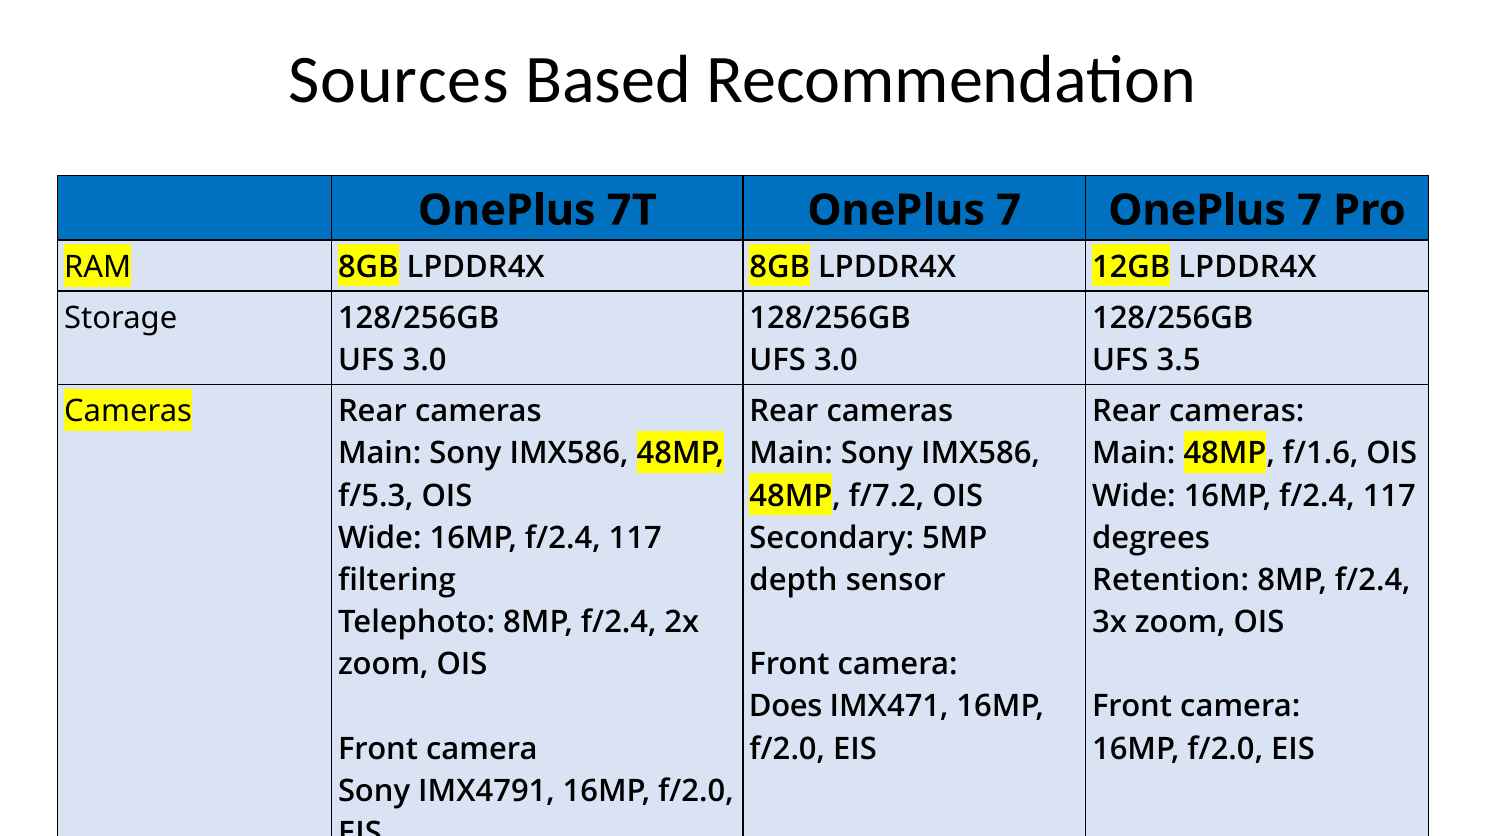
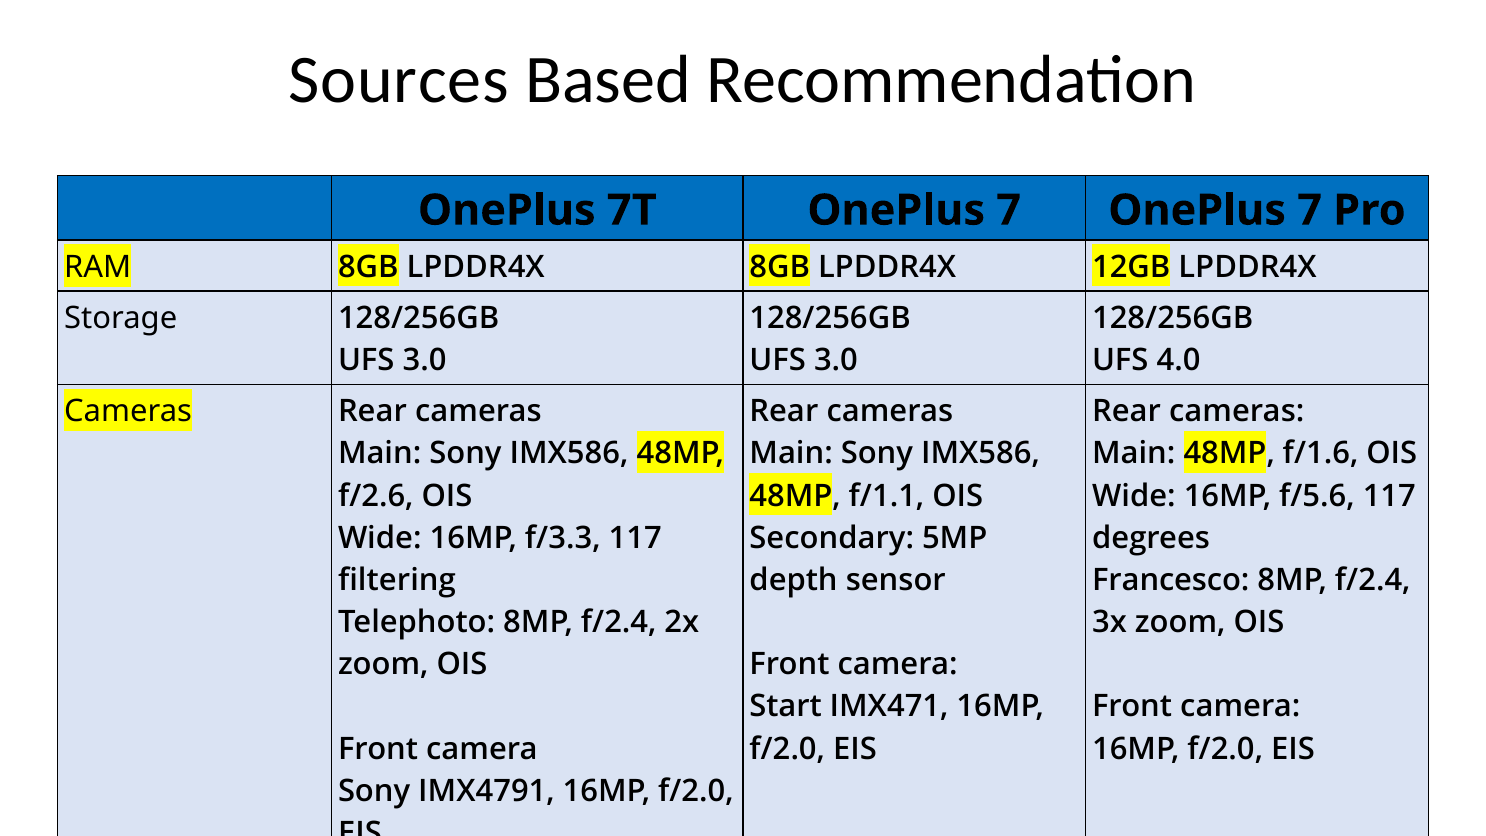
3.5: 3.5 -> 4.0 (1179, 360)
f/5.3: f/5.3 -> f/2.6 (376, 496)
f/7.2: f/7.2 -> f/1.1 (886, 496)
f/2.4: f/2.4 -> f/5.6 (1317, 496)
f/2.4: f/2.4 -> f/3.3 (563, 538)
Retention: Retention -> Francesco (1171, 580)
Does: Does -> Start (786, 707)
